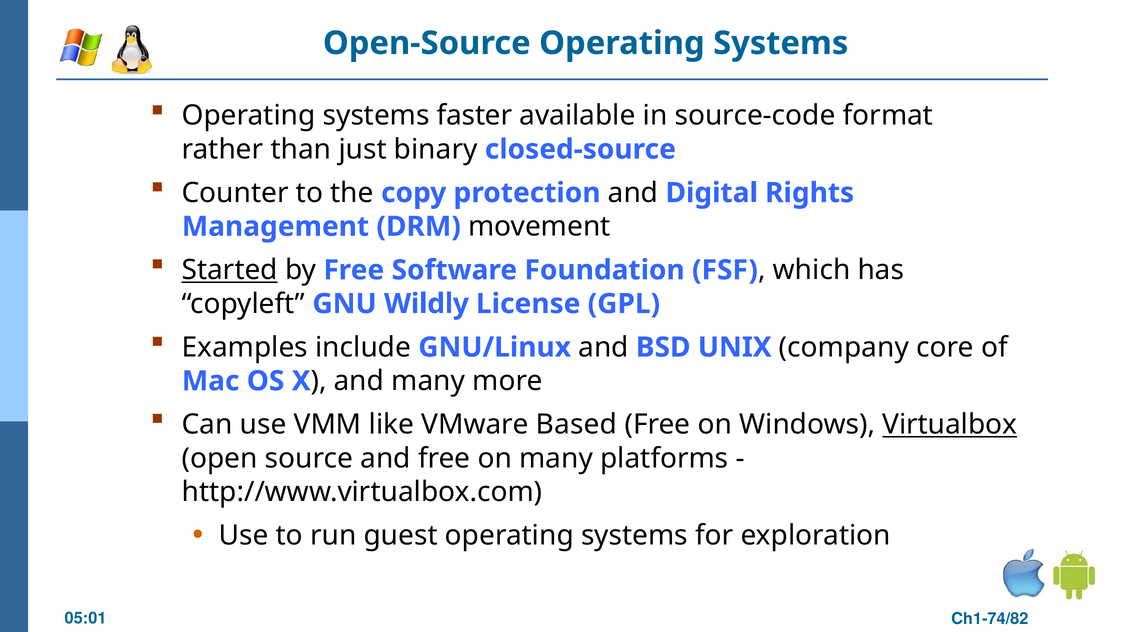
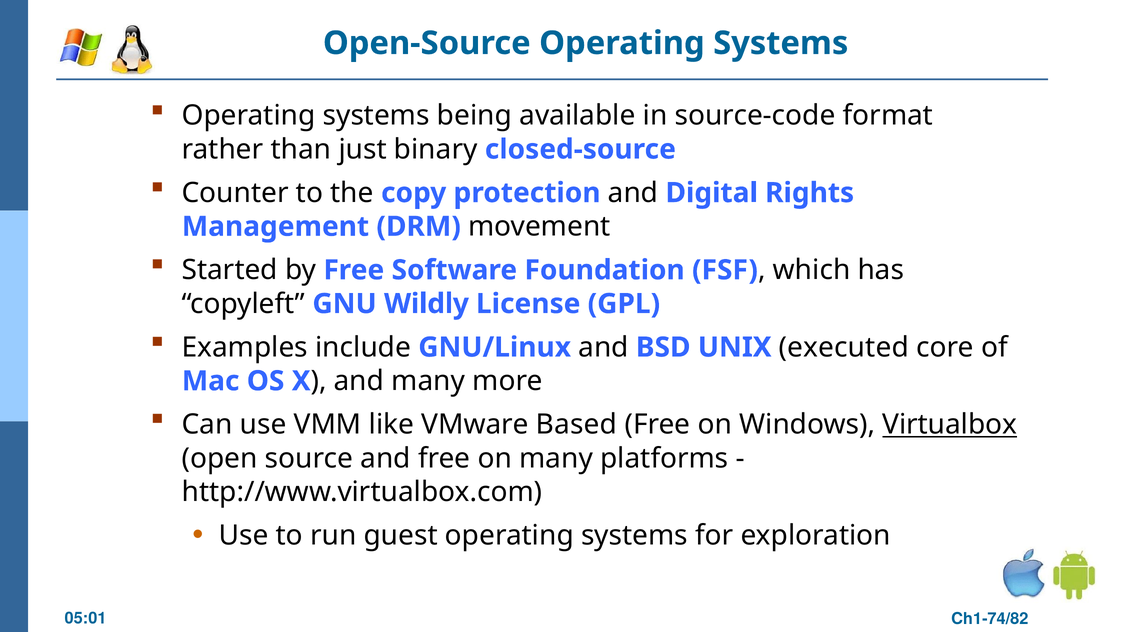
faster: faster -> being (474, 116)
Started underline: present -> none (230, 270)
company: company -> executed (844, 347)
